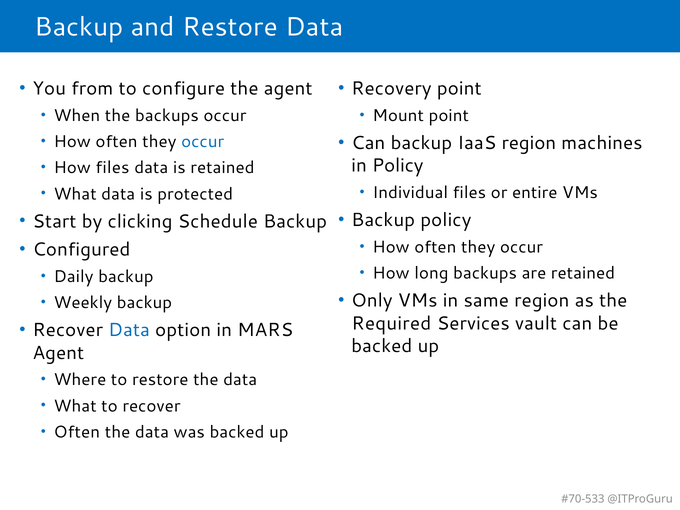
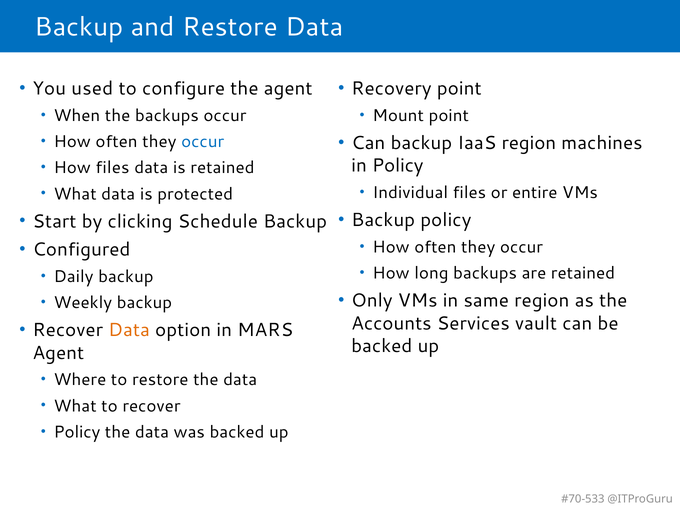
from: from -> used (92, 89)
Required: Required -> Accounts (391, 323)
Data colour: blue -> orange (129, 330)
Often: Often -> Policy (77, 432)
